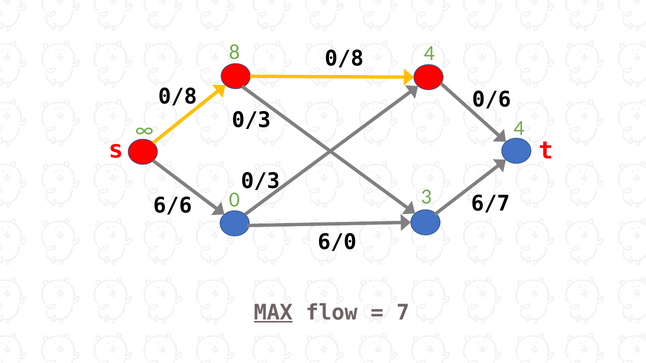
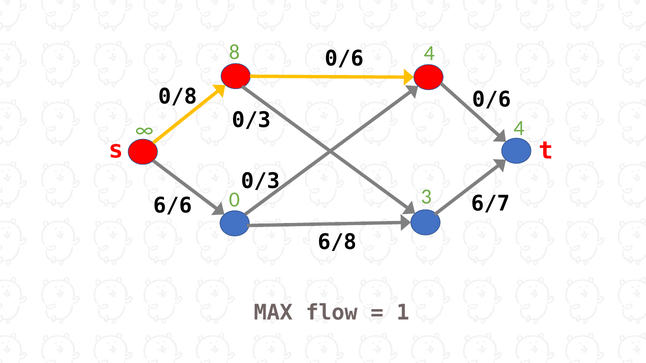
0/8: 0/8 -> 0/6 (344, 59)
6/0: 6/0 -> 6/8 (337, 242)
MAX underline: present -> none (273, 313)
7: 7 -> 1 (403, 313)
